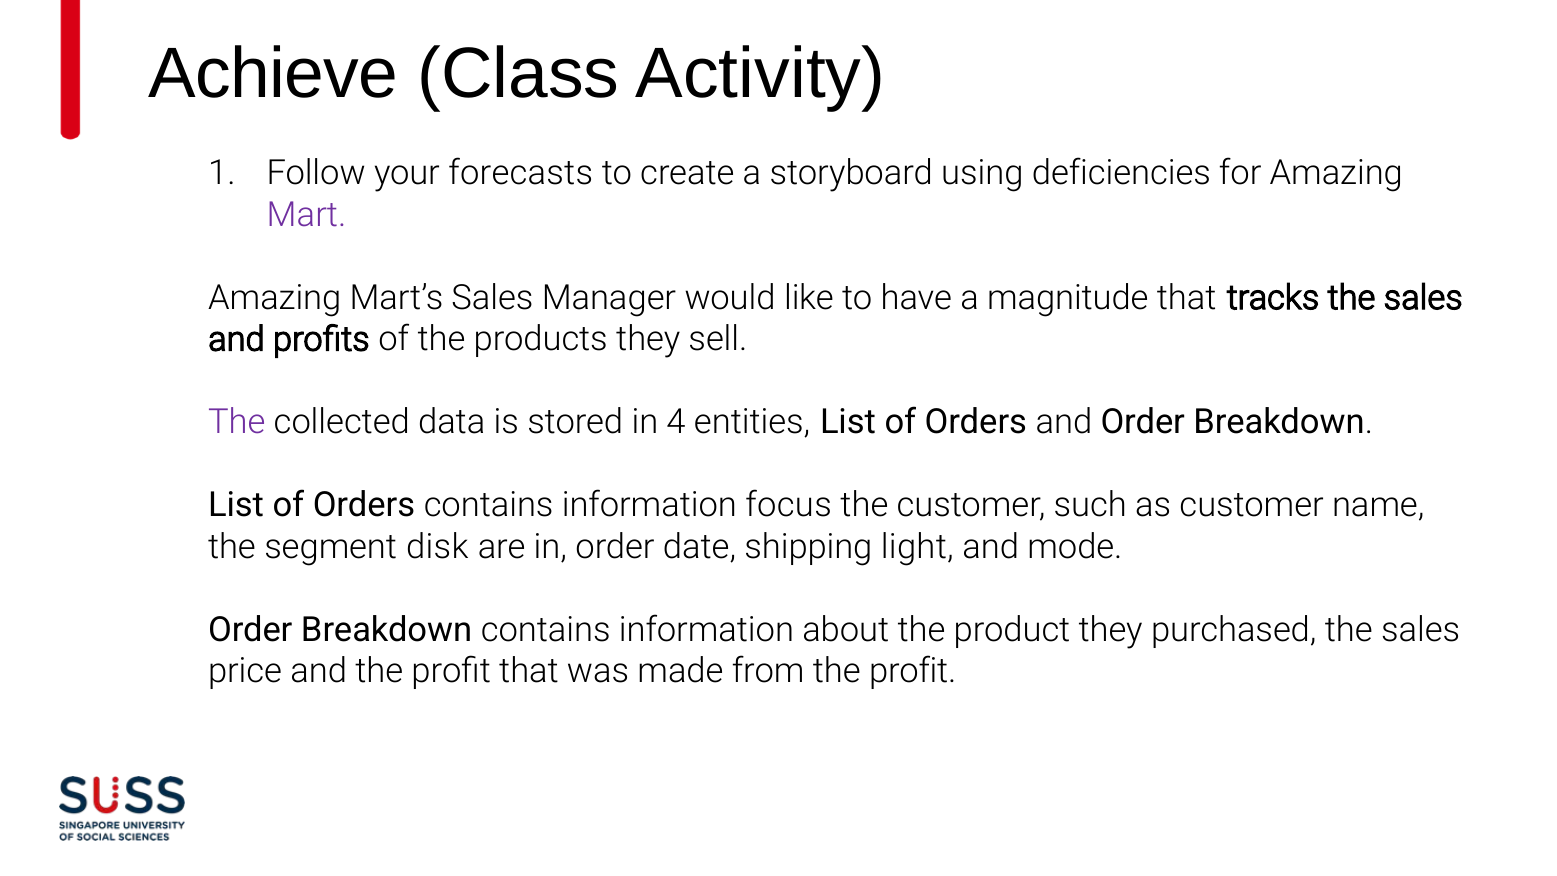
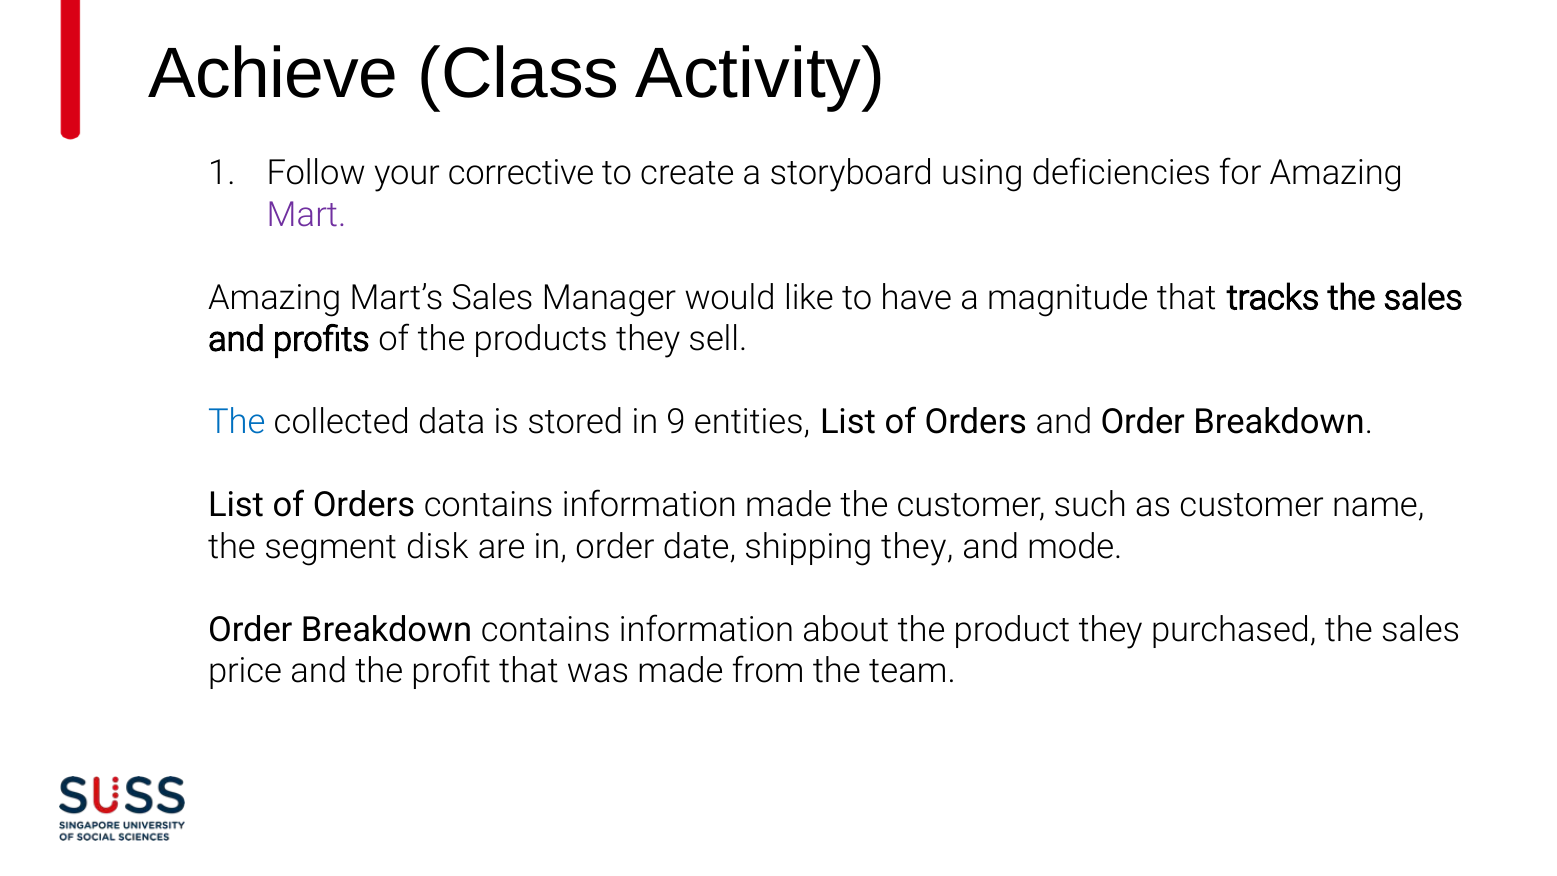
forecasts: forecasts -> corrective (521, 173)
The colour: purple -> blue (237, 422)
4: 4 -> 9 (676, 422)
information focus: focus -> made (789, 505)
shipping light: light -> they (917, 547)
from the profit: profit -> team (913, 671)
